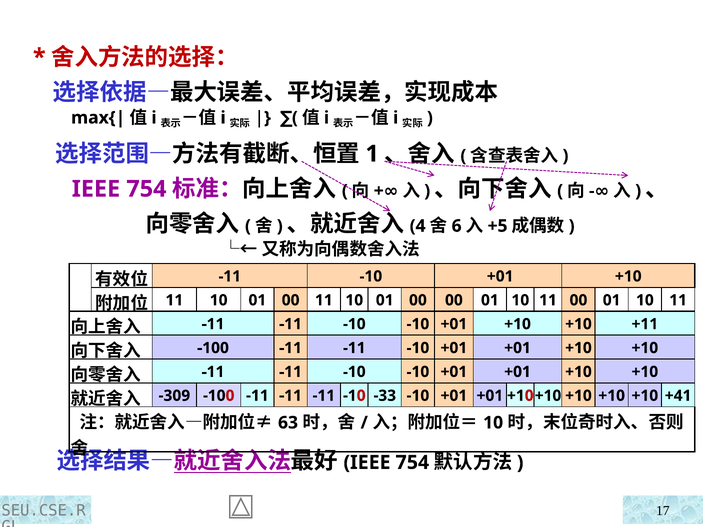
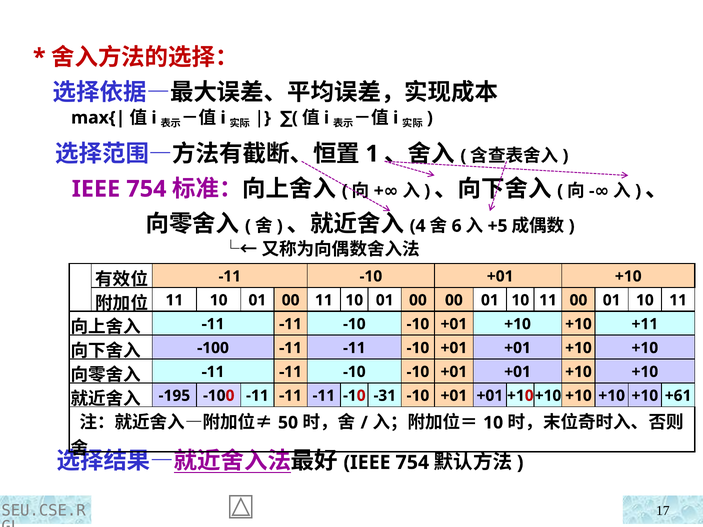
-309: -309 -> -195 (174, 396)
-33: -33 -> -31 (385, 396)
+41: +41 -> +61 (678, 396)
63: 63 -> 50 (288, 423)
